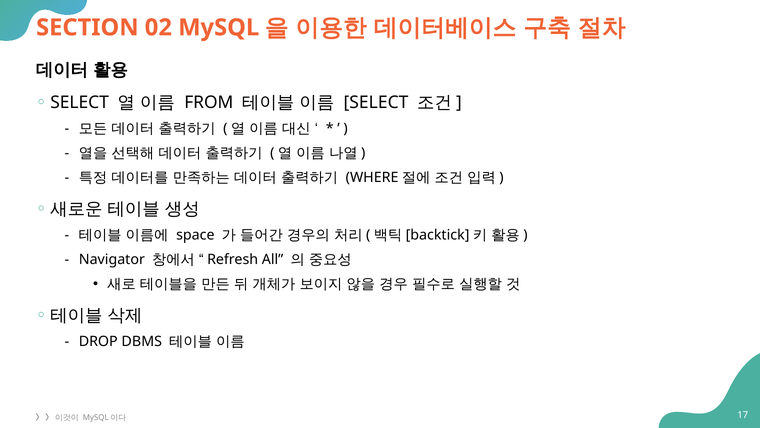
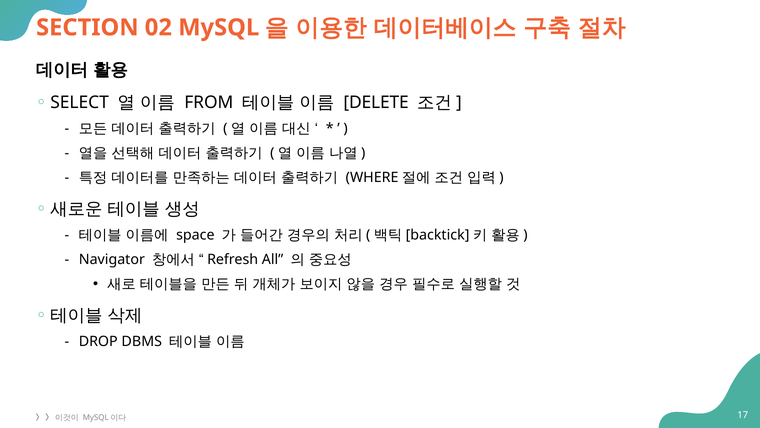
SELECT: SELECT -> DELETE (376, 102)
